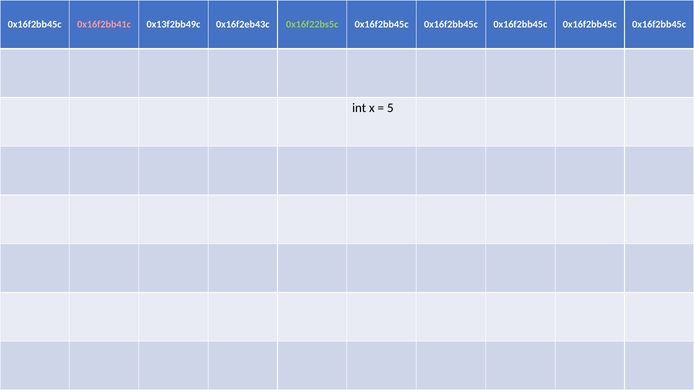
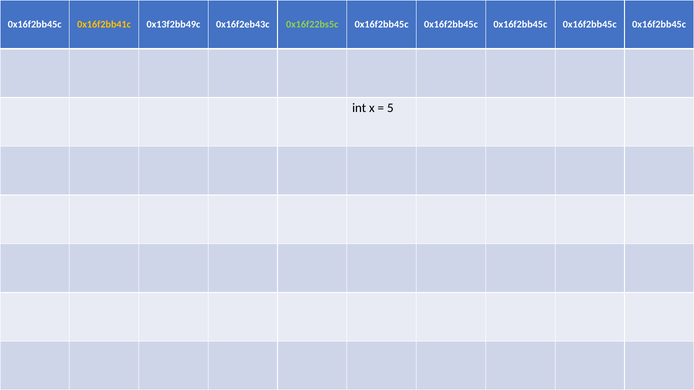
0x16f2bb41c colour: pink -> yellow (104, 25)
